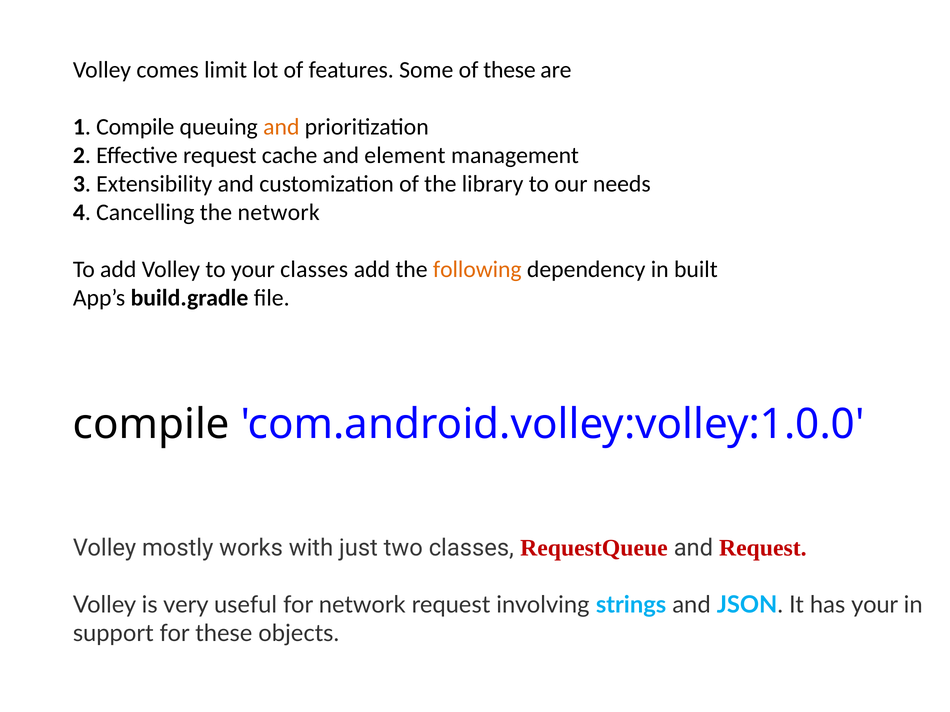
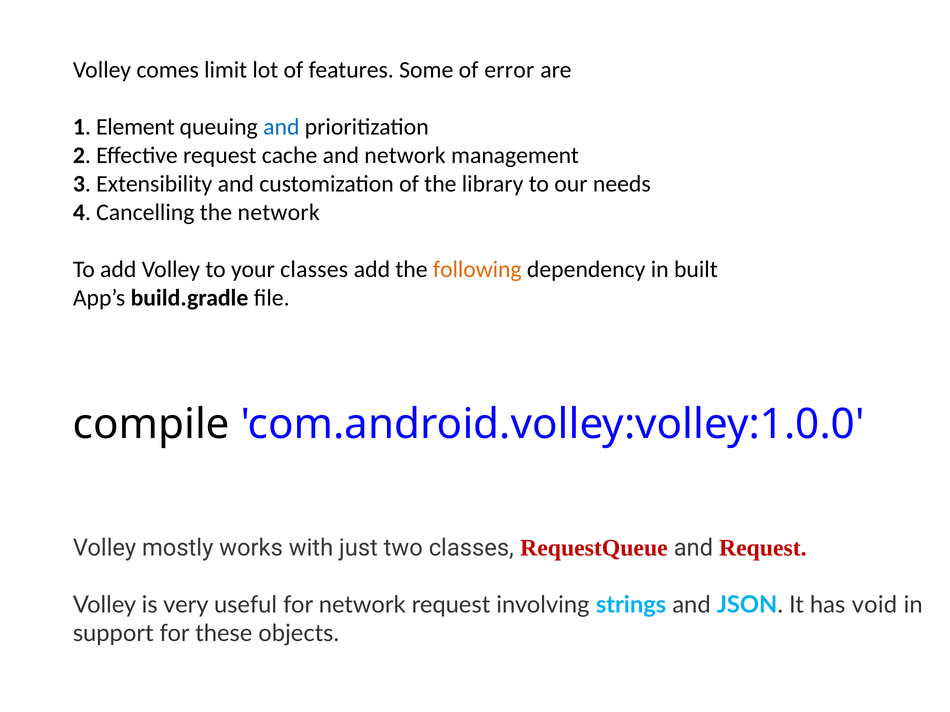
of these: these -> error (509, 70)
1 Compile: Compile -> Element (135, 127)
and colour: orange -> blue (281, 127)
and element: element -> network (405, 156)
has your: your -> void (874, 605)
